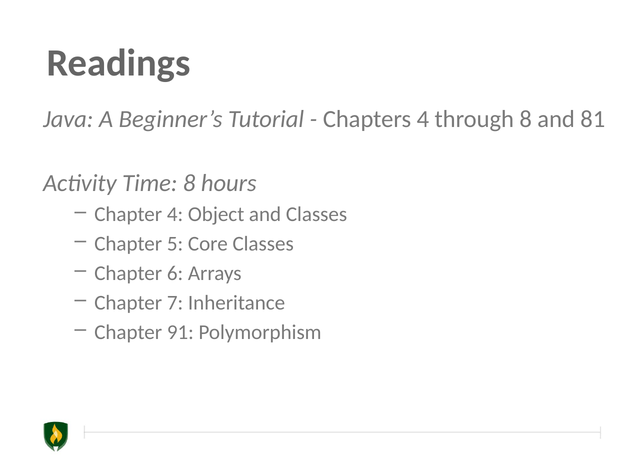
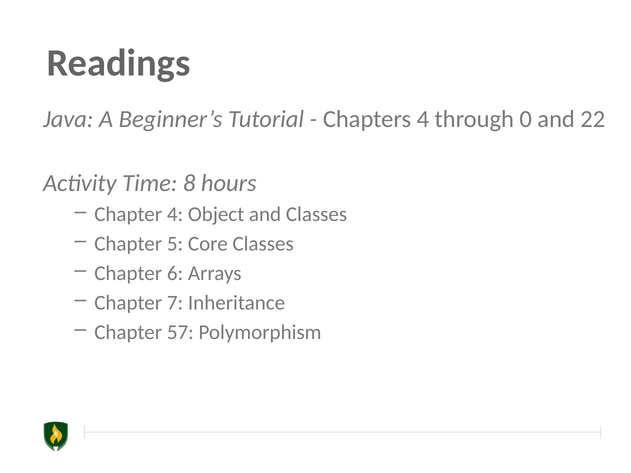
through 8: 8 -> 0 (526, 119)
81: 81 -> 22 (593, 119)
91: 91 -> 57 (180, 332)
